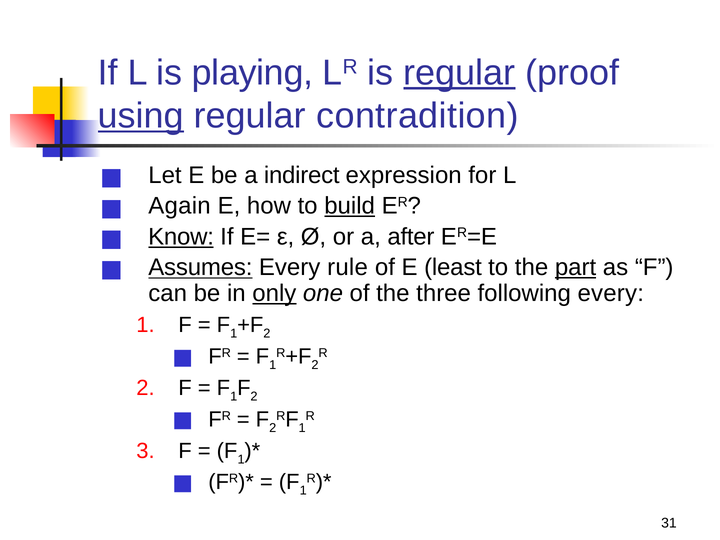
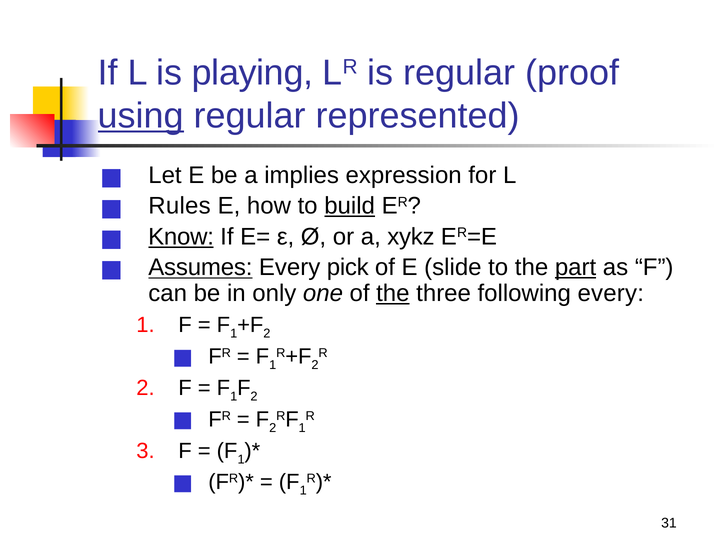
regular underline: present -> none (459, 73)
contradition: contradition -> represented (418, 116)
indirect: indirect -> implies (302, 175)
Again: Again -> Rules (180, 206)
after: after -> xykz (411, 237)
rule: rule -> pick (348, 267)
least: least -> slide (453, 267)
only underline: present -> none (274, 293)
the underline: none -> present (393, 293)
